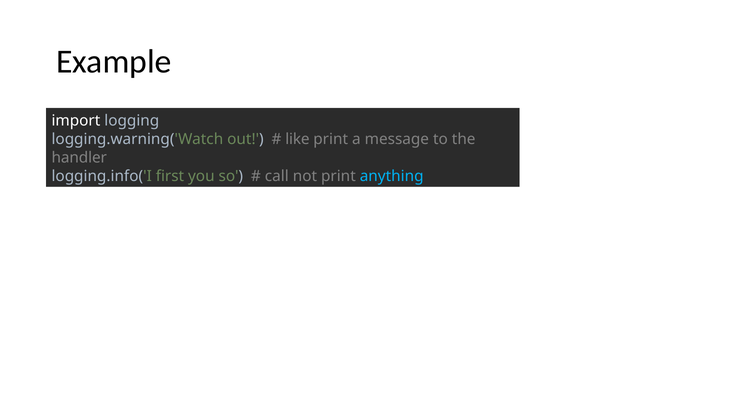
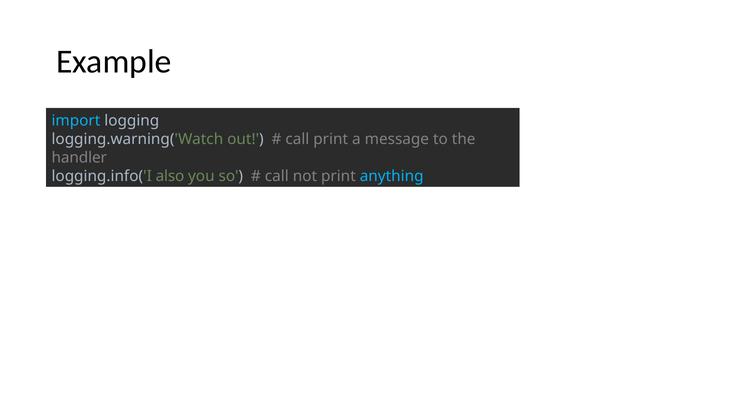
import colour: white -> light blue (76, 121)
like: like -> call (297, 139)
first: first -> also (170, 176)
